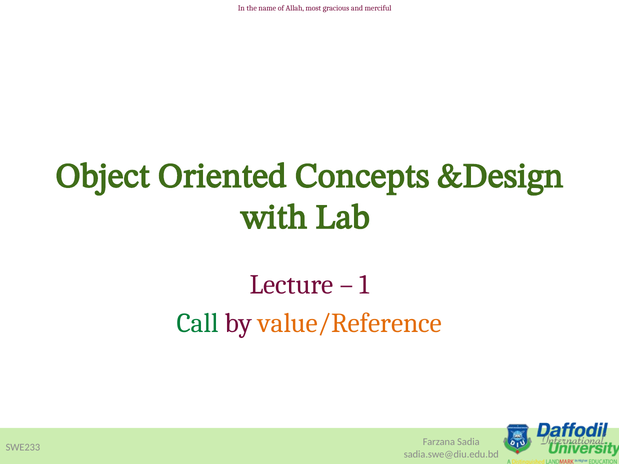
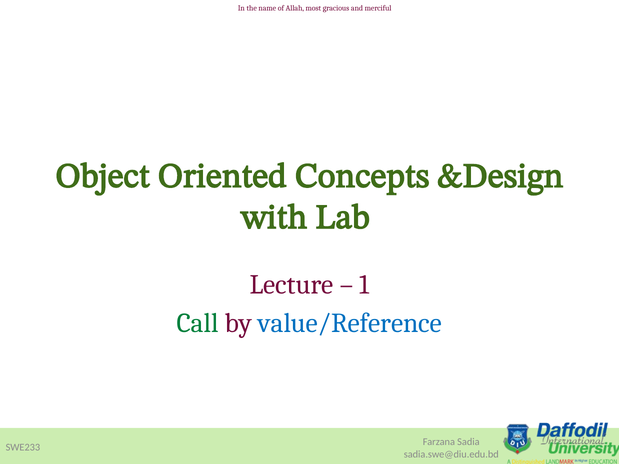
value/Reference colour: orange -> blue (350, 323)
